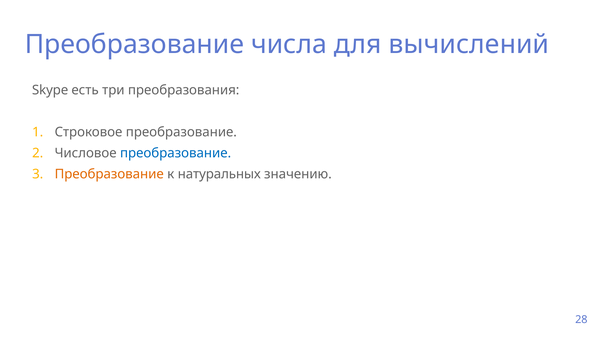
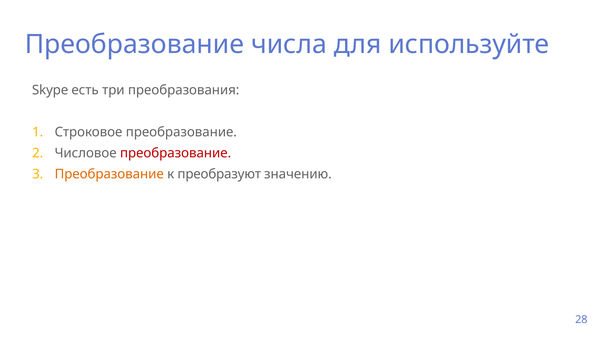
вычислений: вычислений -> используйте (469, 45)
преобразование colour: blue -> red (176, 153)
натуральных: натуральных -> преобразуют (219, 174)
